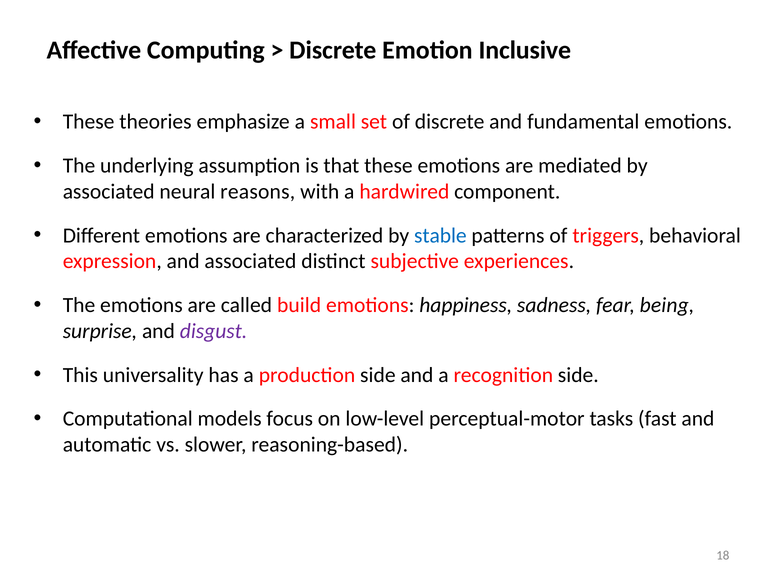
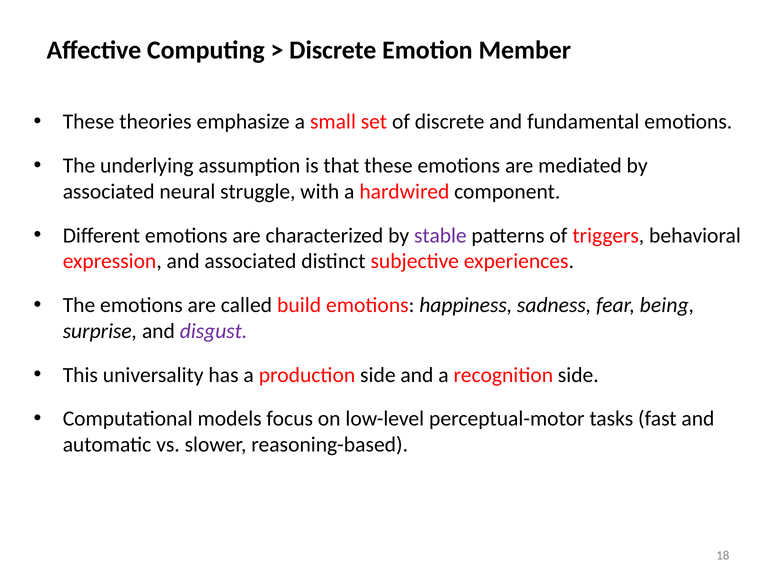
Inclusive: Inclusive -> Member (525, 50)
reasons: reasons -> struggle (258, 192)
stable colour: blue -> purple (440, 235)
